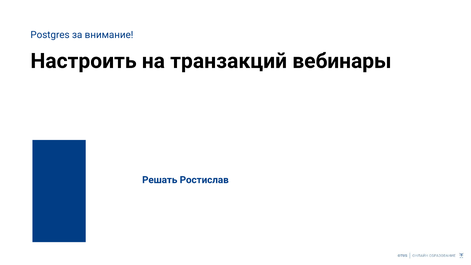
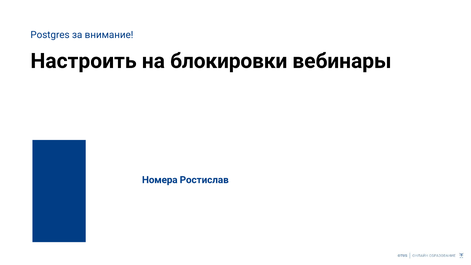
транзакций: транзакций -> блокировки (229, 61)
Решать: Решать -> Номера (160, 180)
